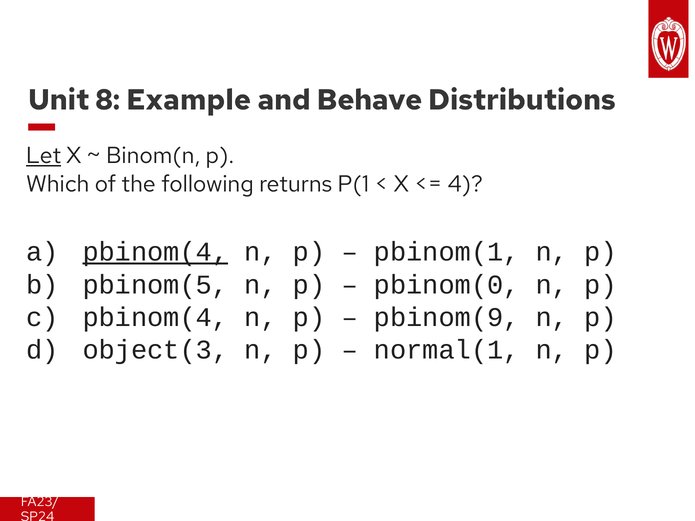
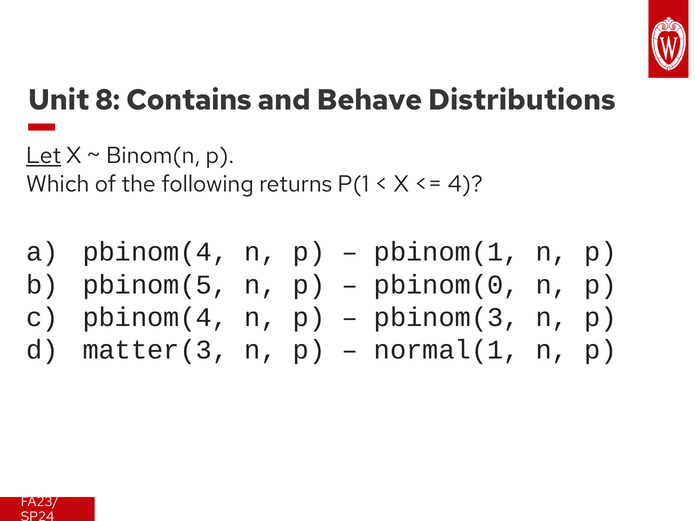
Example: Example -> Contains (189, 100)
pbinom(4 underline: present -> none (155, 252)
pbinom(9: pbinom(9 -> pbinom(3 (447, 317)
object(3: object(3 -> matter(3 (155, 350)
